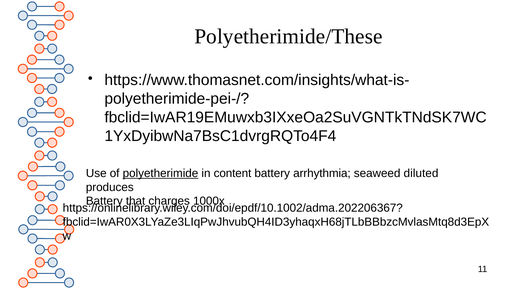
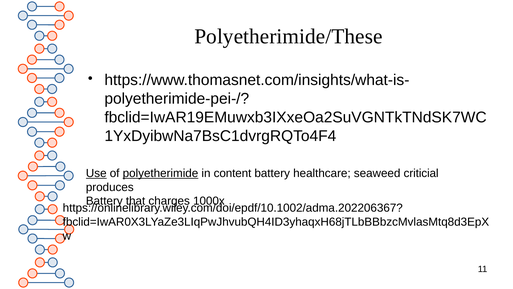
Use underline: none -> present (96, 173)
arrhythmia: arrhythmia -> healthcare (322, 173)
diluted: diluted -> criticial (421, 173)
